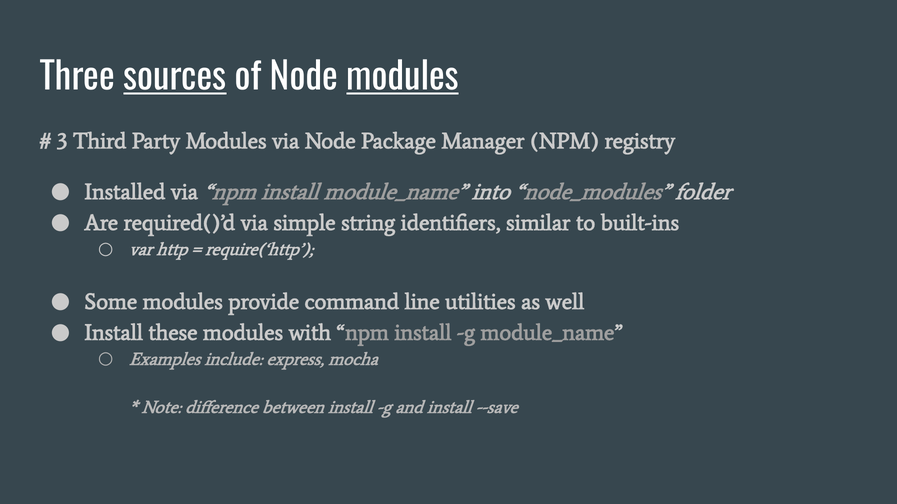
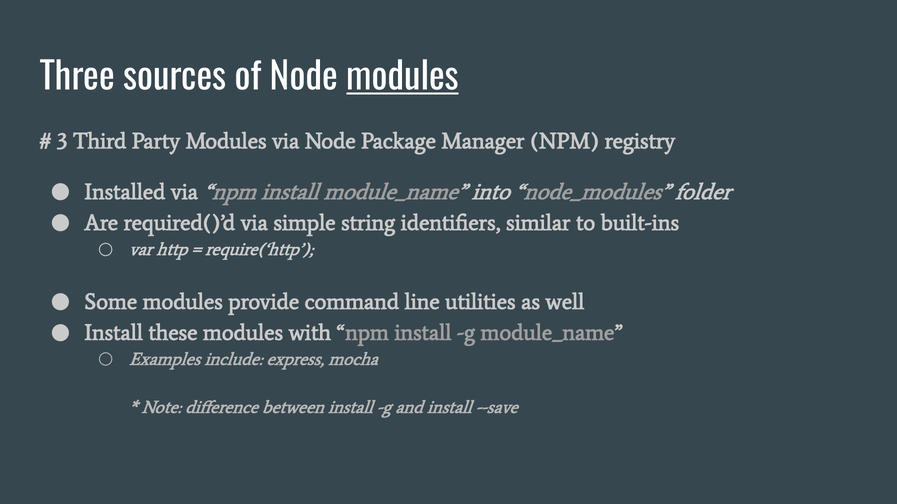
sources underline: present -> none (175, 78)
